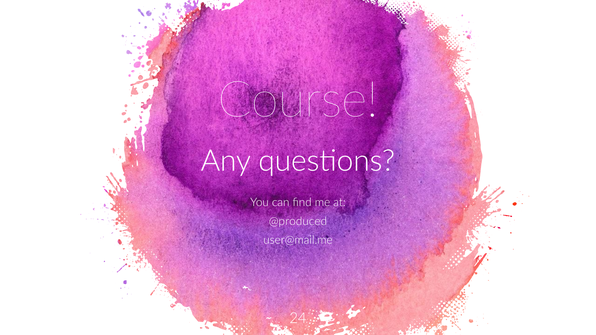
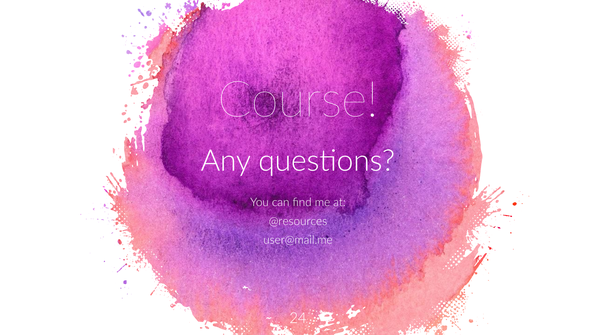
@produced: @produced -> @resources (298, 221)
